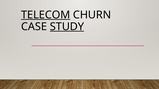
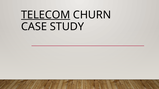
STUDY underline: present -> none (67, 27)
